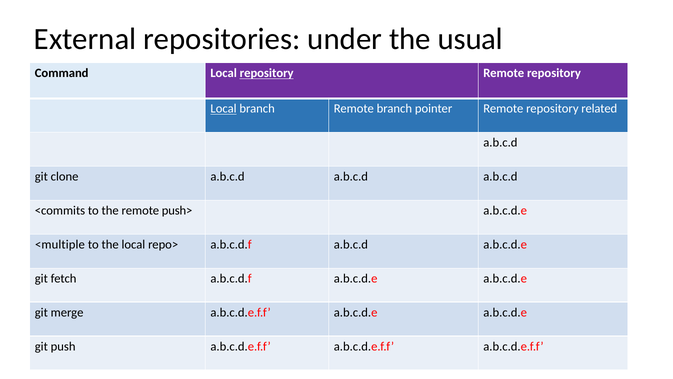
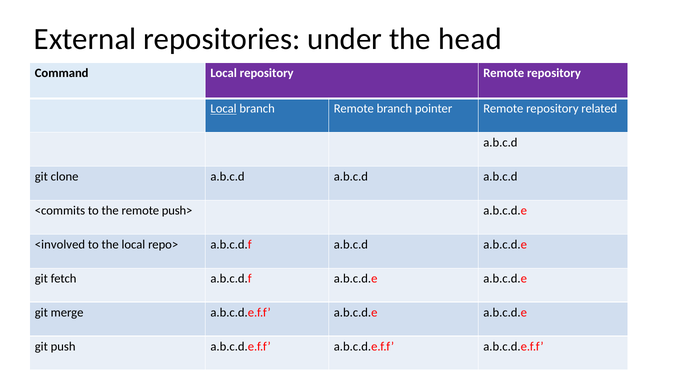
usual: usual -> head (470, 39)
repository underline: present -> none (267, 73)
<multiple: <multiple -> <involved (60, 244)
